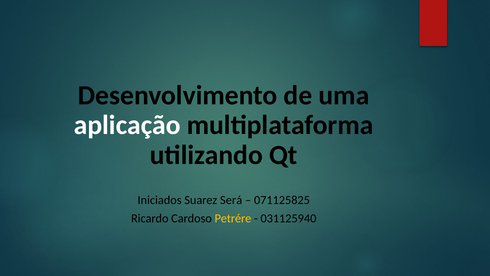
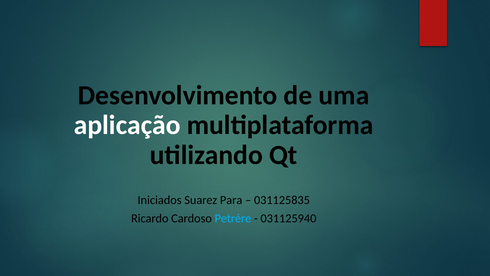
Será: Será -> Para (231, 200)
071125825: 071125825 -> 031125835 (282, 200)
Petrére colour: yellow -> light blue (233, 218)
